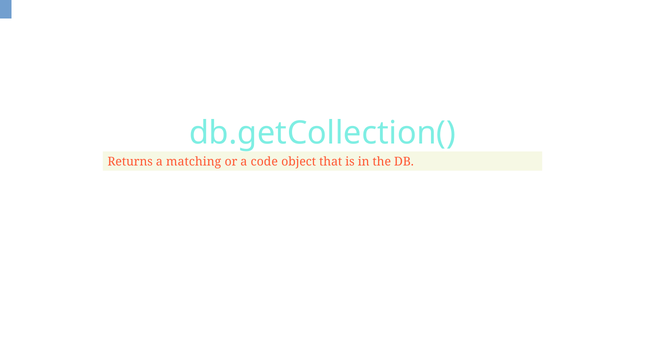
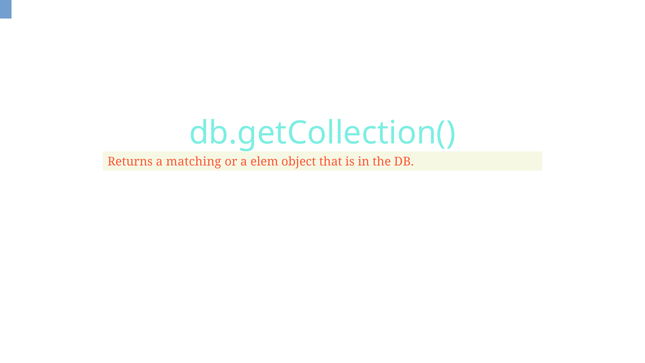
code: code -> elem (264, 162)
